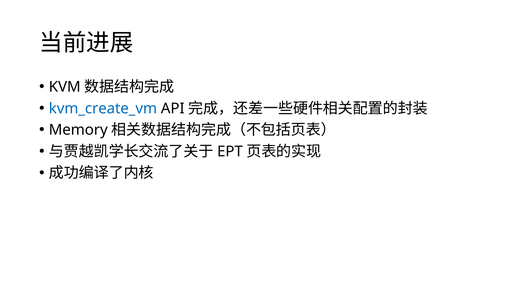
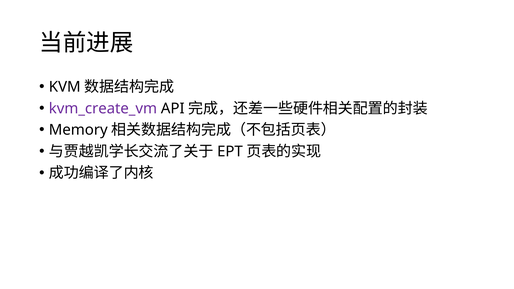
kvm_create_vm colour: blue -> purple (103, 108)
